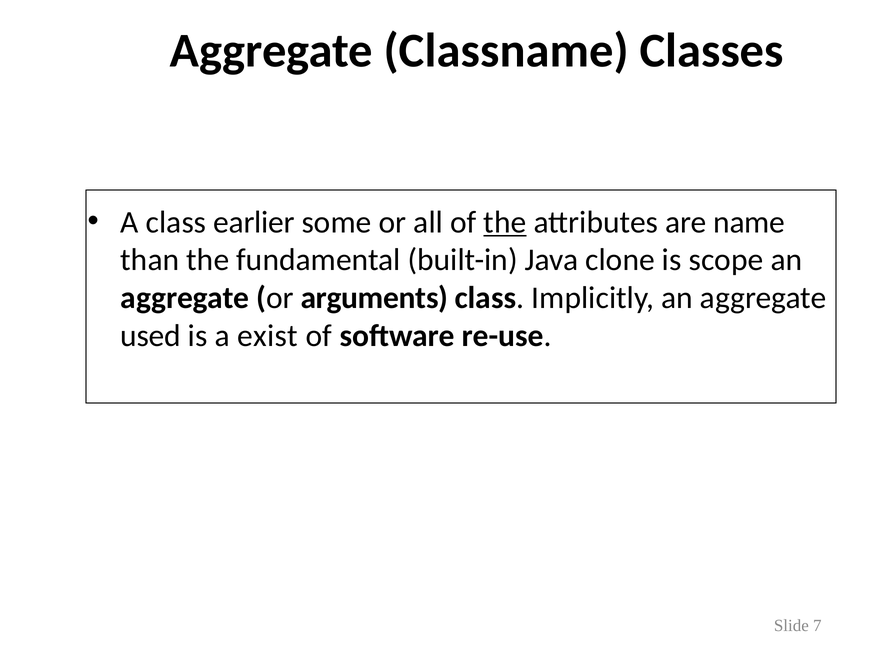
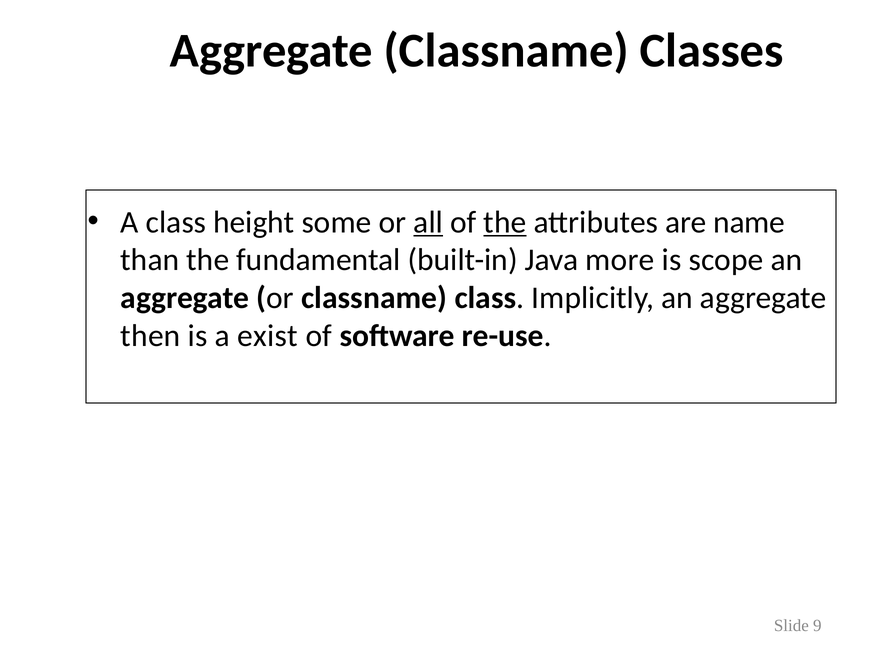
earlier: earlier -> height (254, 222)
all underline: none -> present (428, 222)
clone: clone -> more (620, 260)
or arguments: arguments -> classname (374, 298)
used: used -> then (150, 336)
7: 7 -> 9 (817, 626)
